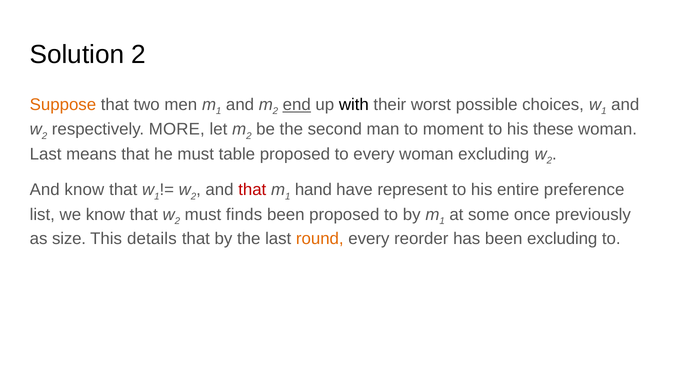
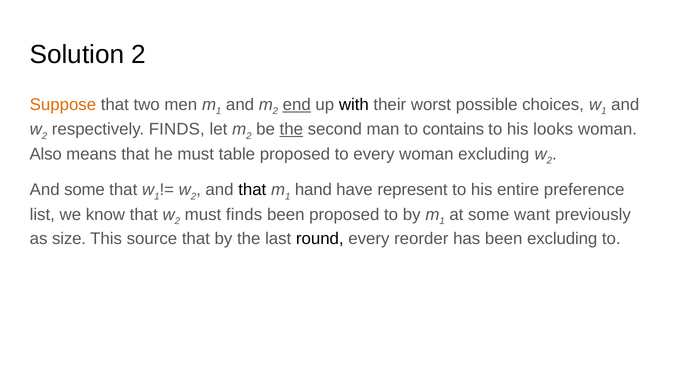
respectively MORE: MORE -> FINDS (177, 129)
the underline: none -> present (291, 129)
moment: moment -> contains (453, 129)
these: these -> looks (553, 129)
Last: Last -> Also (46, 154)
And know: know -> some (84, 190)
that colour: red -> black (252, 190)
once: once -> want (532, 215)
details: details -> source (152, 239)
round colour: orange -> black (320, 239)
